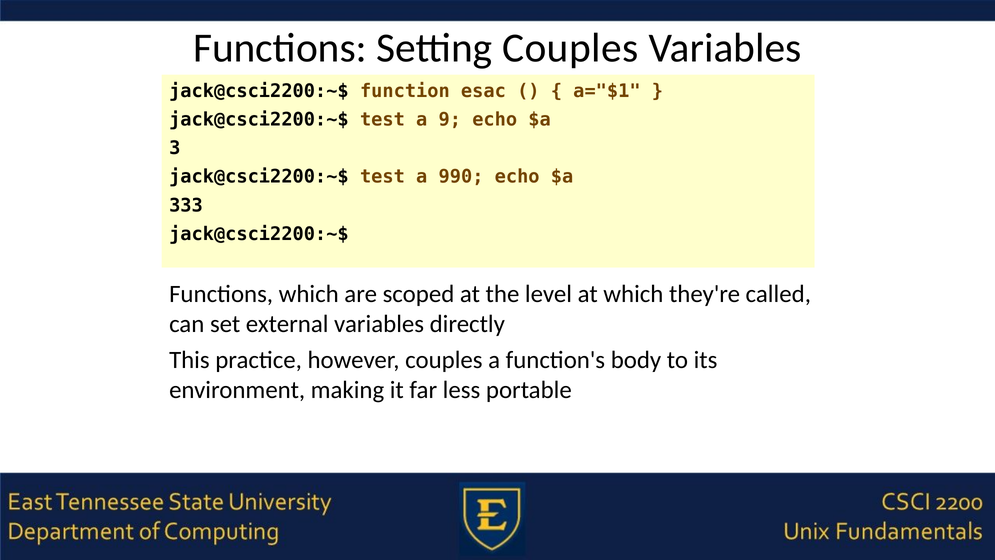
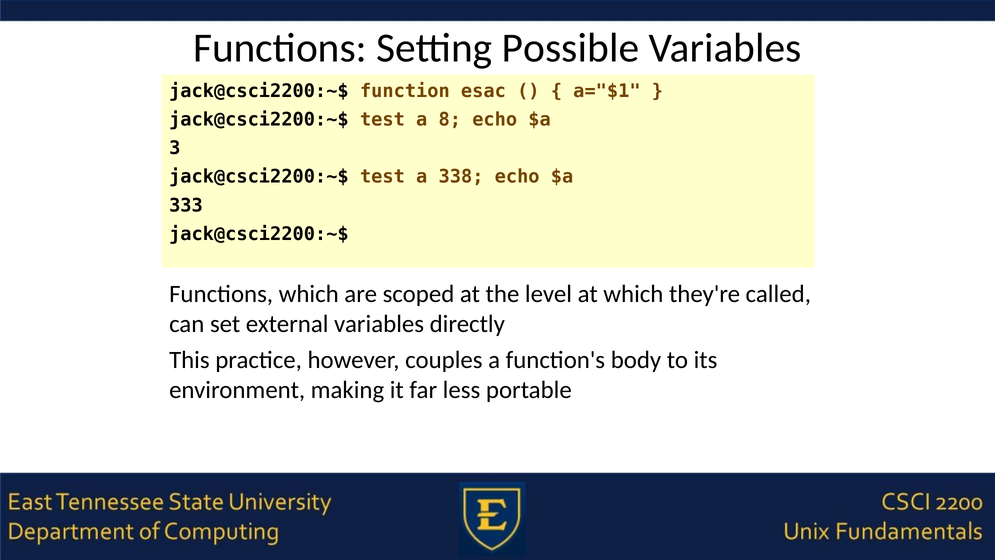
Setting Couples: Couples -> Possible (570, 48)
9: 9 -> 8 (450, 119)
990: 990 -> 338 (461, 177)
